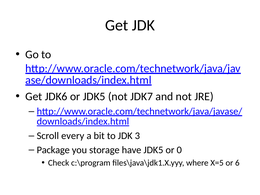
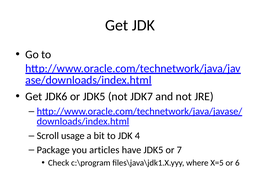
every: every -> usage (73, 136)
3: 3 -> 4 (137, 136)
storage: storage -> articles (104, 150)
0: 0 -> 7 (179, 150)
